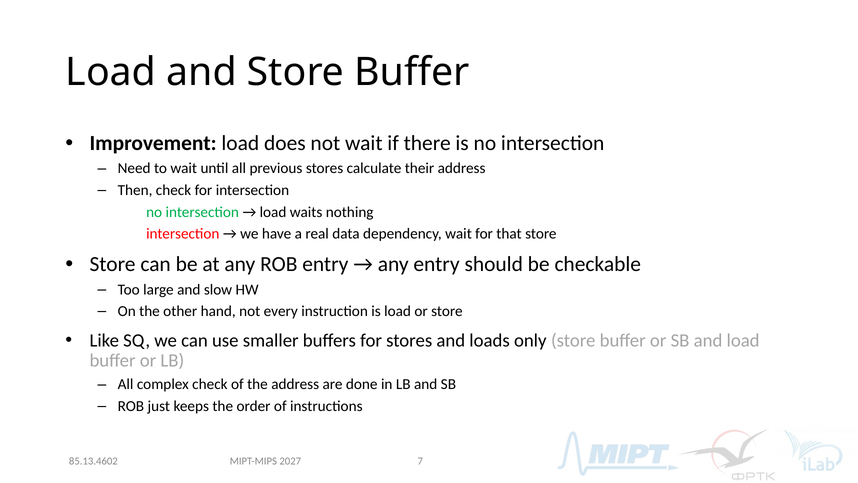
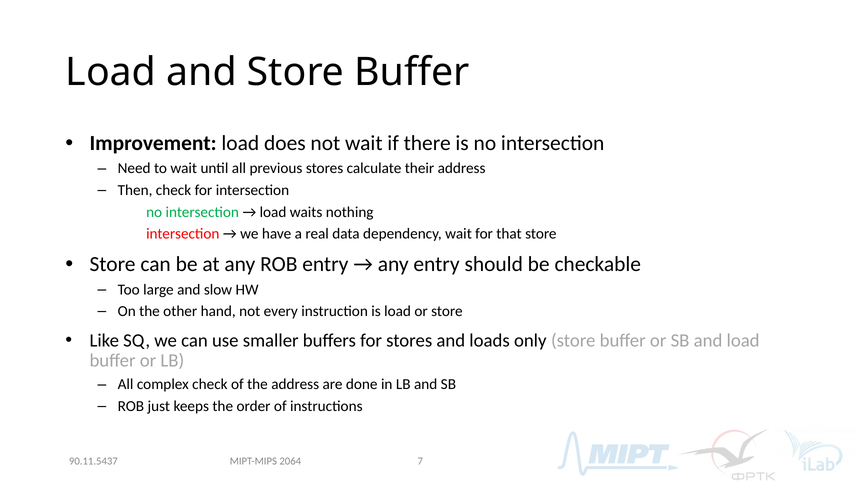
85.13.4602: 85.13.4602 -> 90.11.5437 (93, 461)
2027: 2027 -> 2064 (290, 461)
